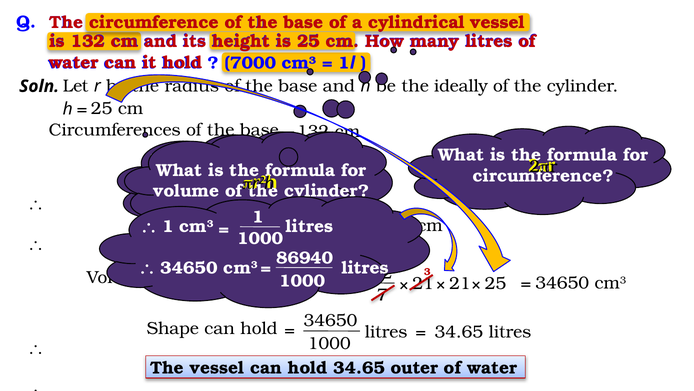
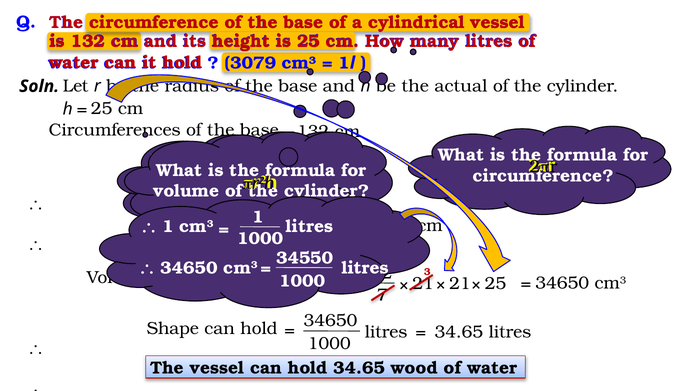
7000: 7000 -> 3079 (250, 63)
ideally: ideally -> actual (461, 86)
86940: 86940 -> 34550 (305, 257)
outer: outer -> wood (414, 367)
